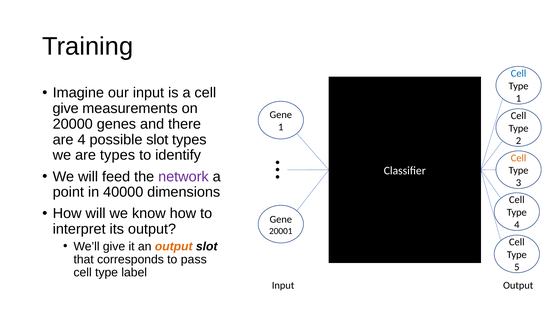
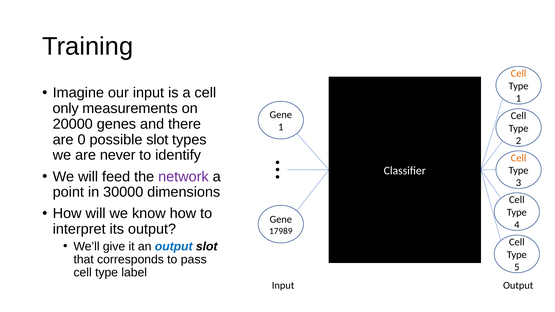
Cell colour: blue -> orange (519, 74)
give: give -> only (66, 109)
are 4: 4 -> 0 (82, 140)
are types: types -> never (118, 155)
40000: 40000 -> 30000 (123, 192)
20001: 20001 -> 17989 (281, 231)
output colour: orange -> blue (174, 247)
